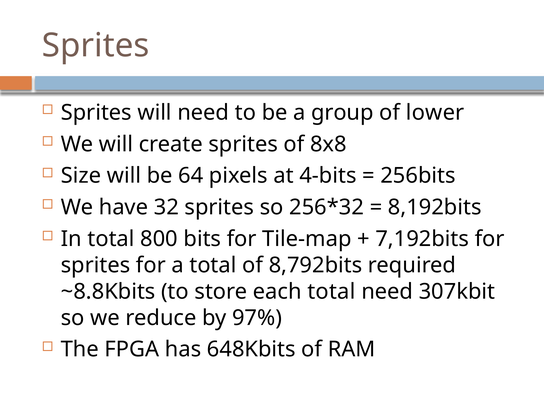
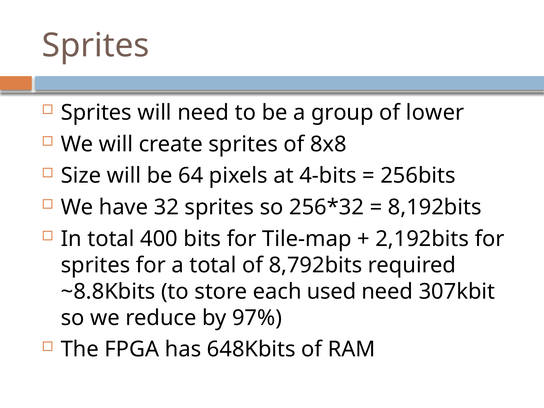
800: 800 -> 400 (159, 239)
7,192bits: 7,192bits -> 2,192bits (422, 239)
each total: total -> used (332, 292)
